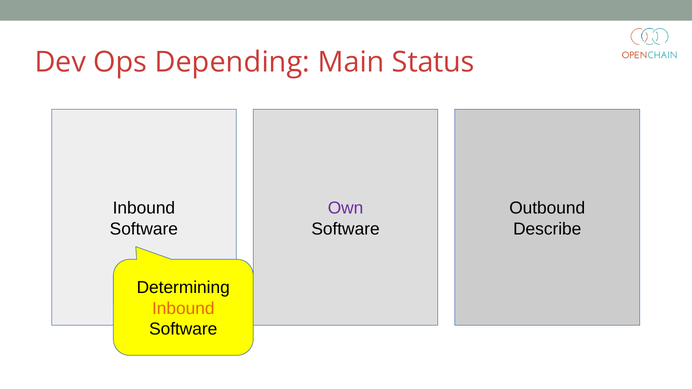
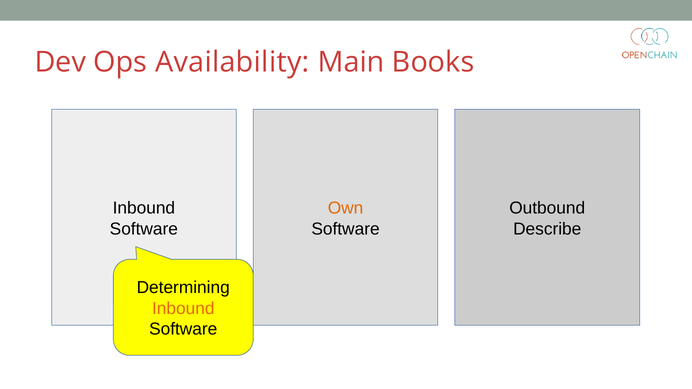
Depending: Depending -> Availability (232, 62)
Status: Status -> Books (433, 62)
Own colour: purple -> orange (346, 208)
